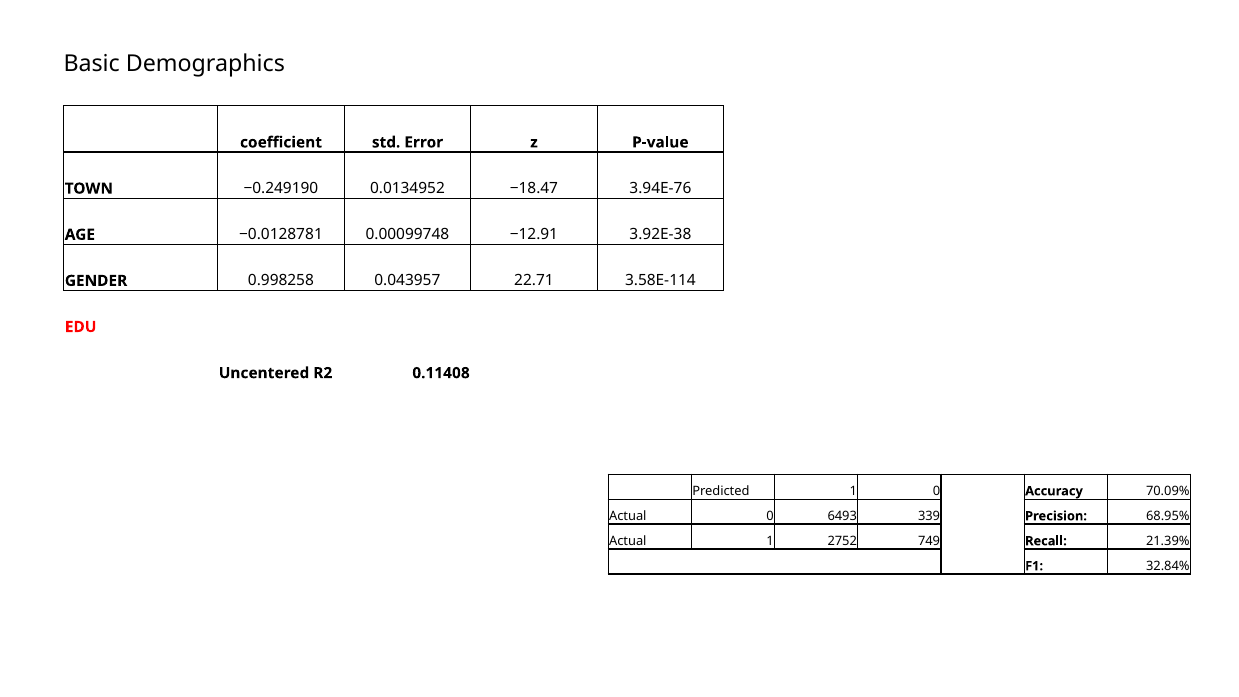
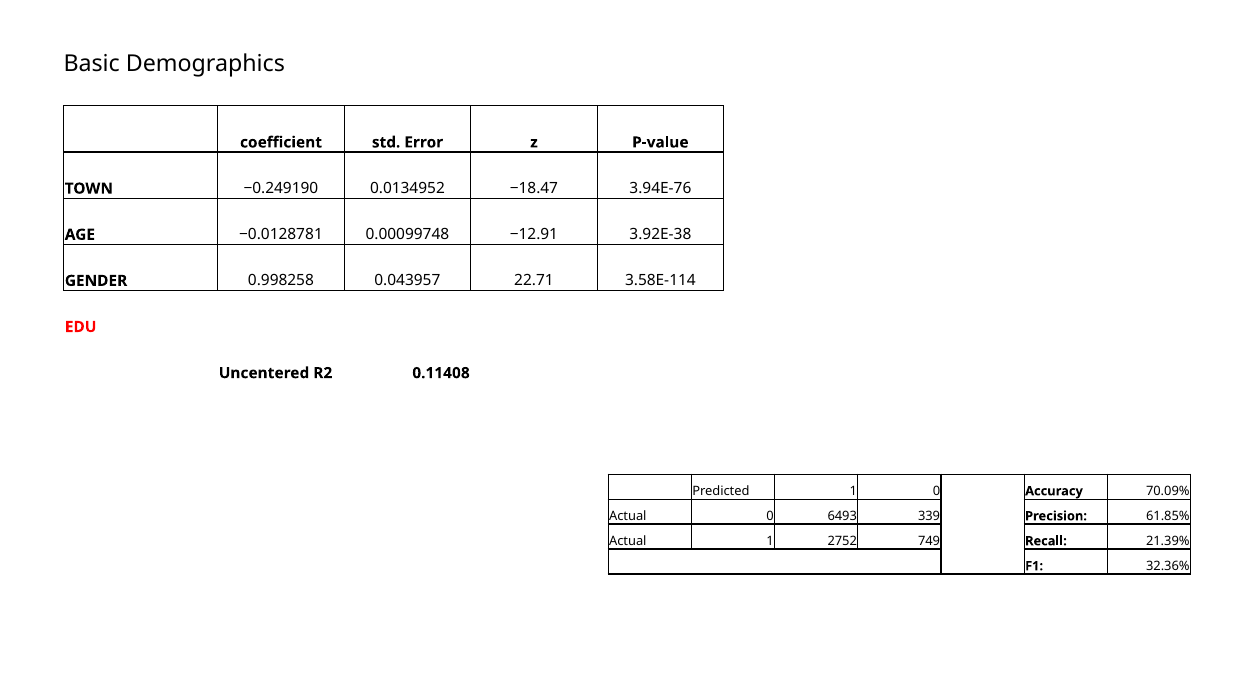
68.95%: 68.95% -> 61.85% (1168, 516)
32.84%: 32.84% -> 32.36% (1168, 566)
